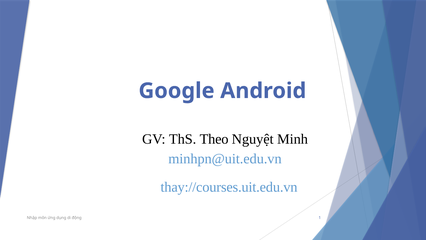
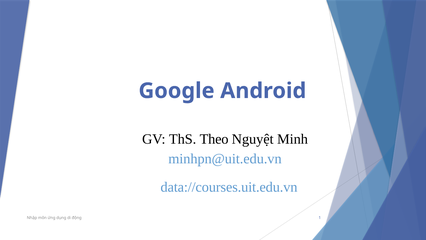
thay://courses.uit.edu.vn: thay://courses.uit.edu.vn -> data://courses.uit.edu.vn (229, 187)
